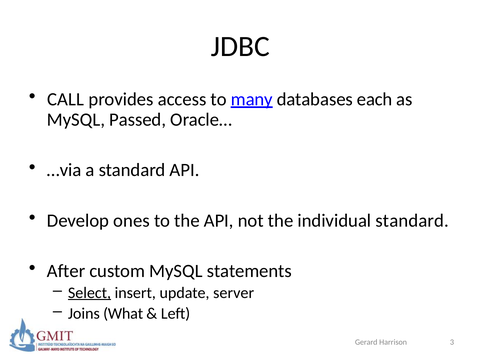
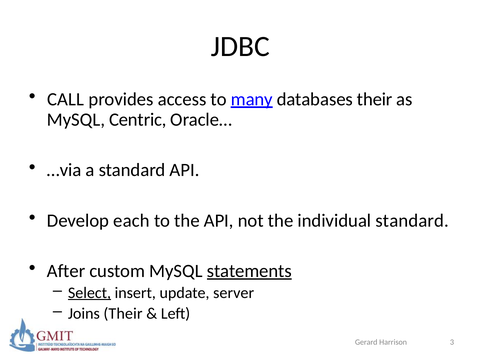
databases each: each -> their (375, 99)
Passed: Passed -> Centric (138, 120)
ones: ones -> each (132, 220)
statements underline: none -> present (249, 271)
Joins What: What -> Their (123, 313)
